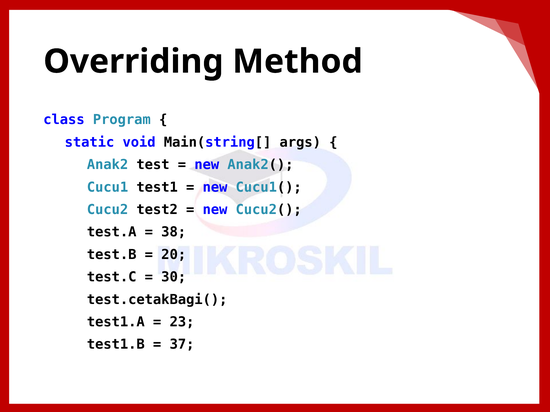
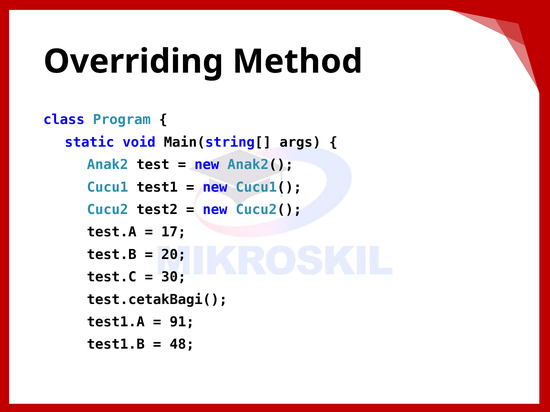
38: 38 -> 17 (174, 232)
23: 23 -> 91 (182, 322)
37: 37 -> 48 (182, 345)
